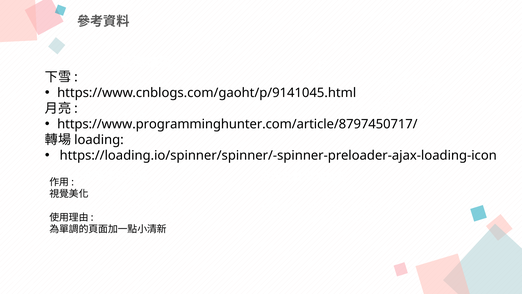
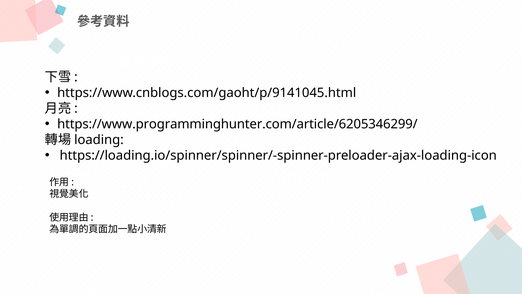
https://www.programminghunter.com/article/8797450717/: https://www.programminghunter.com/article/8797450717/ -> https://www.programminghunter.com/article/6205346299/ (237, 124)
